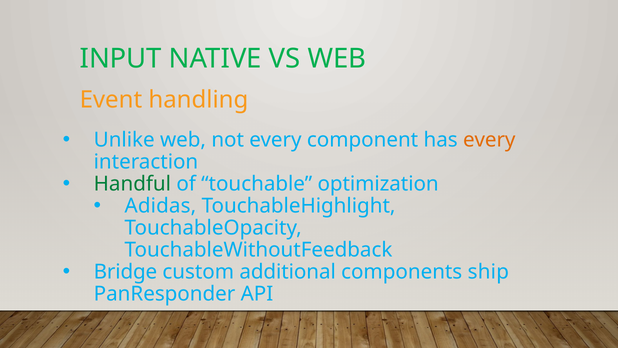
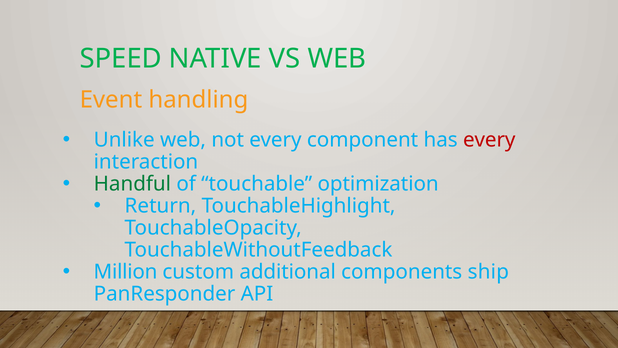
INPUT: INPUT -> SPEED (121, 59)
every colour: orange -> red (489, 140)
Adidas: Adidas -> Return (160, 206)
Bridge: Bridge -> Million (125, 272)
